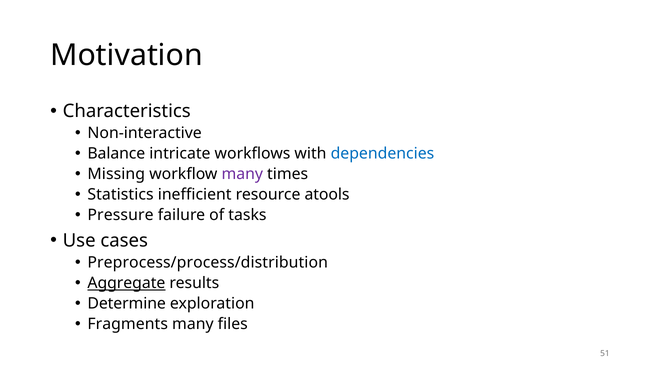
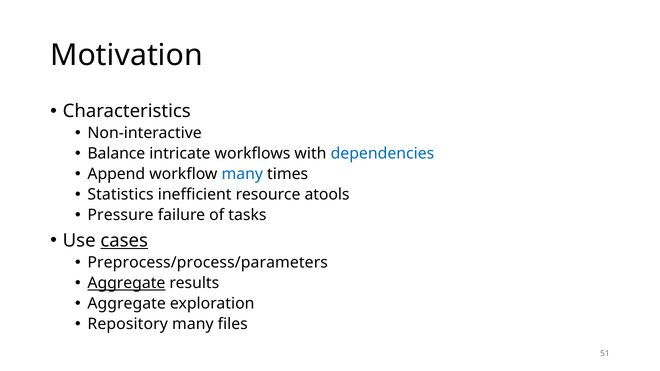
Missing: Missing -> Append (116, 174)
many colour: purple -> blue (242, 174)
cases underline: none -> present (124, 241)
Preprocess/process/distribution: Preprocess/process/distribution -> Preprocess/process/parameters (208, 263)
Determine: Determine -> Aggregate (127, 304)
Fragments: Fragments -> Repository (128, 324)
